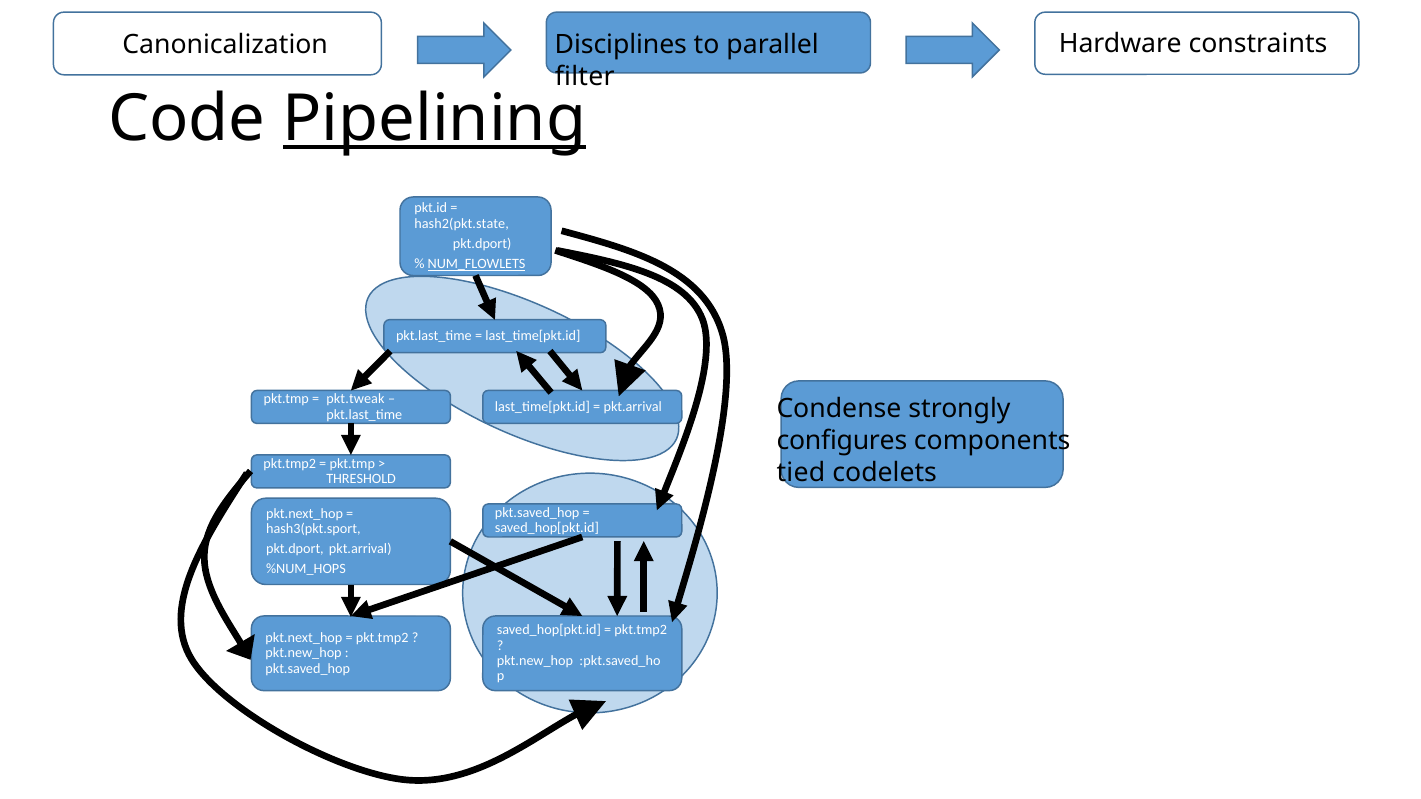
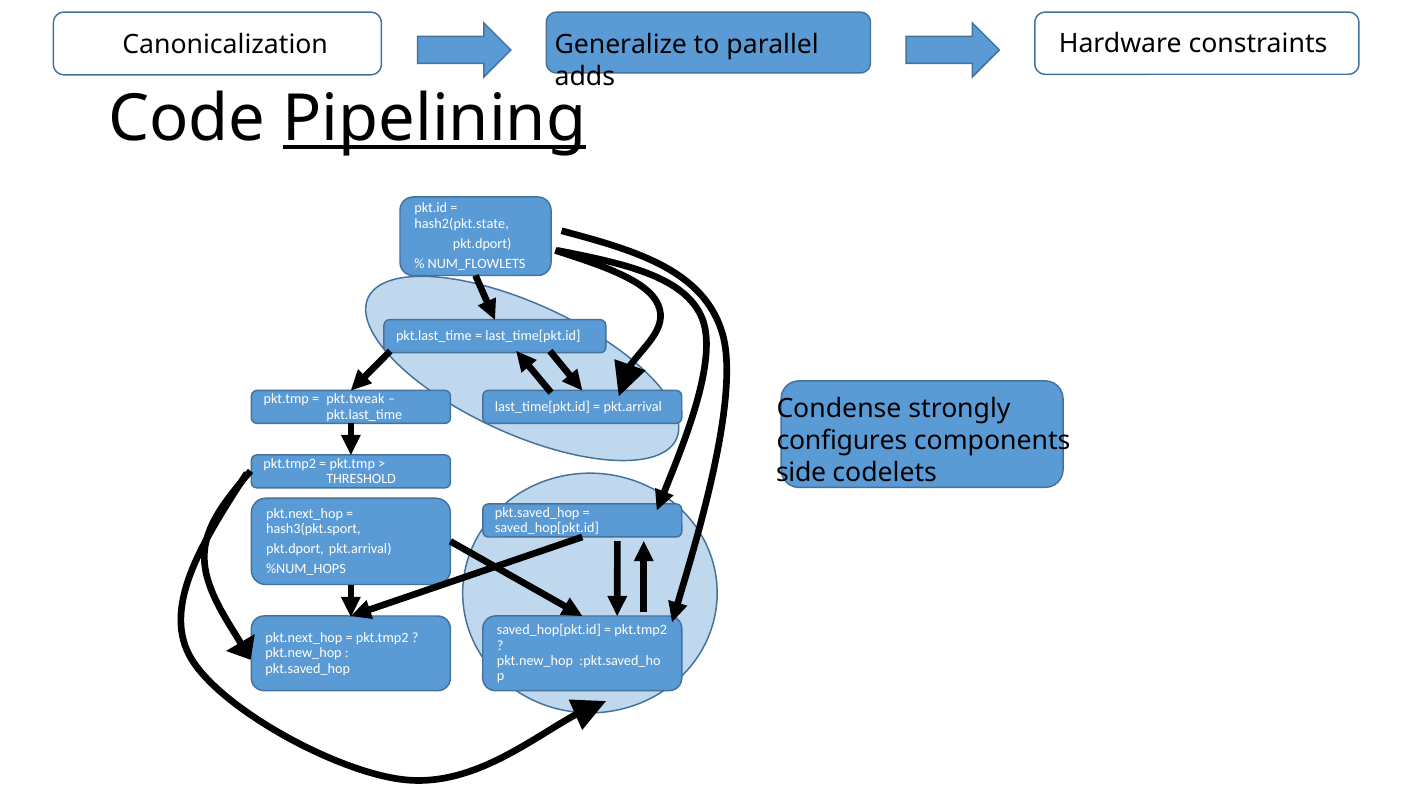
Disciplines: Disciplines -> Generalize (621, 45)
filter: filter -> adds (585, 77)
NUM_FLOWLETS underline: present -> none (477, 264)
tied: tied -> side (801, 473)
